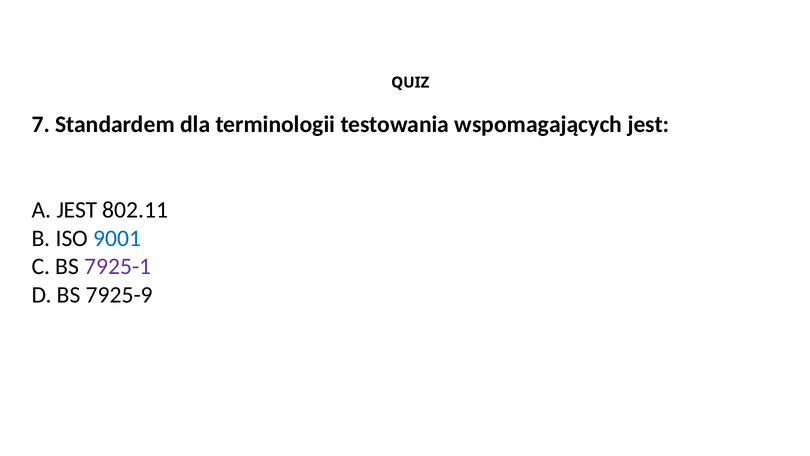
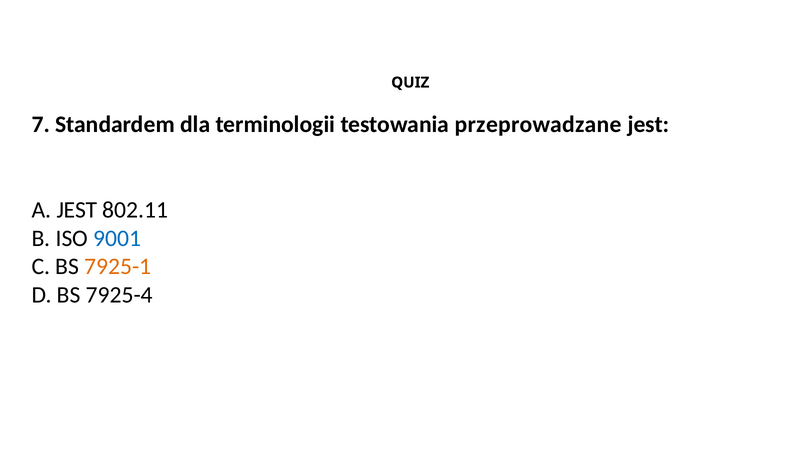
wspomagających: wspomagających -> przeprowadzane (538, 125)
7925-1 colour: purple -> orange (118, 266)
7925-9: 7925-9 -> 7925-4 (119, 295)
